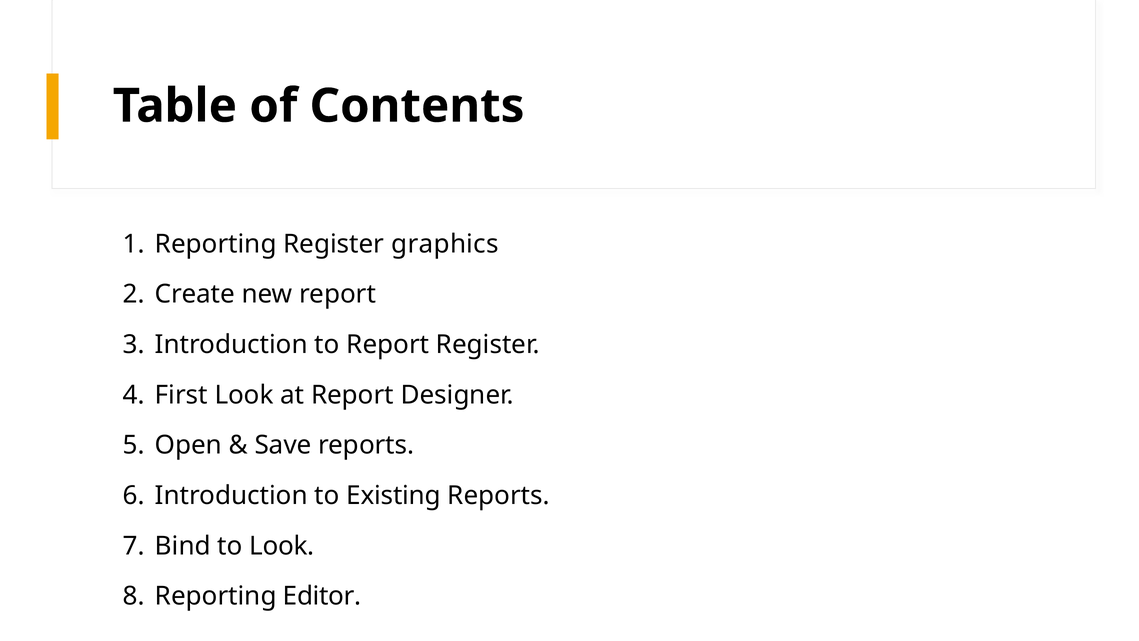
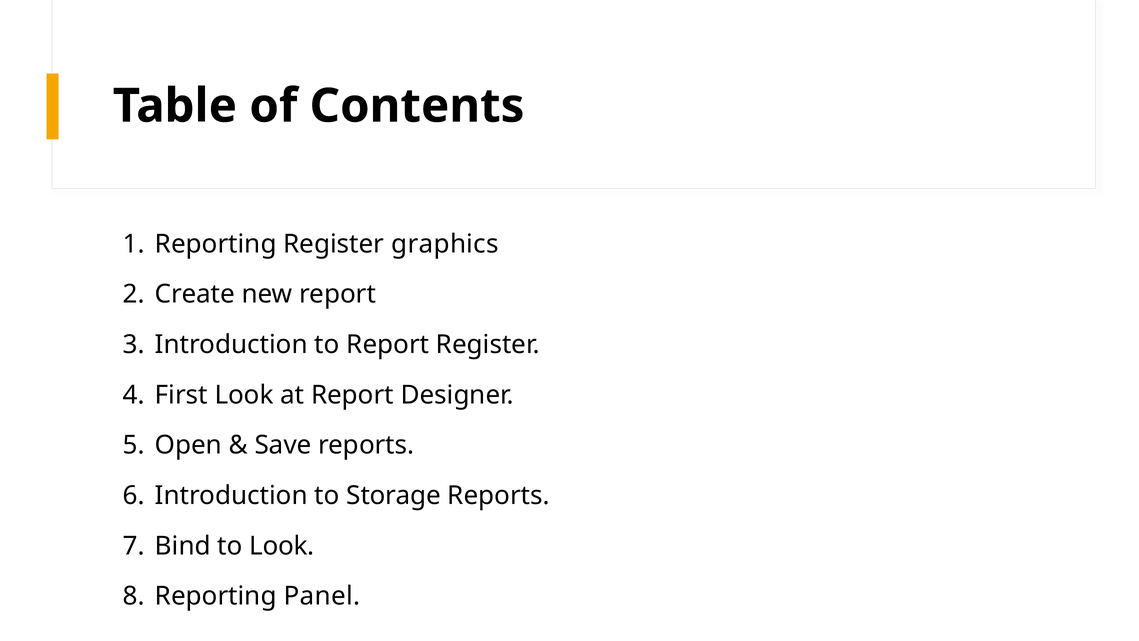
Existing: Existing -> Storage (394, 495)
Editor: Editor -> Panel (322, 596)
